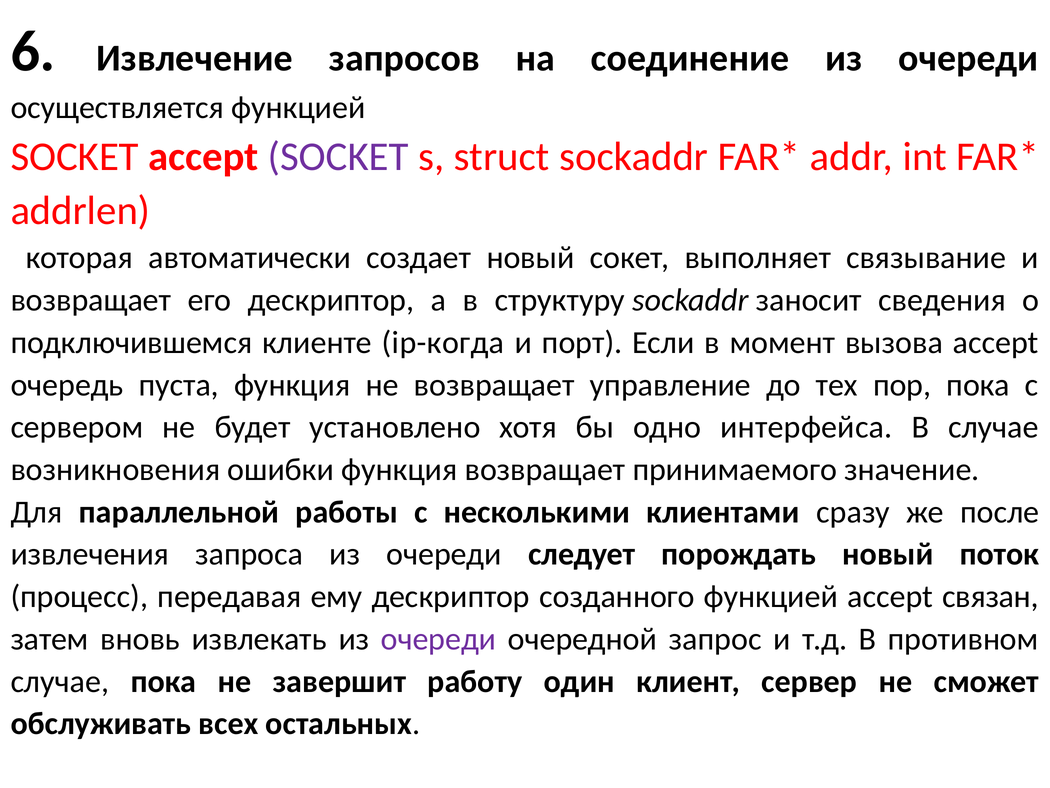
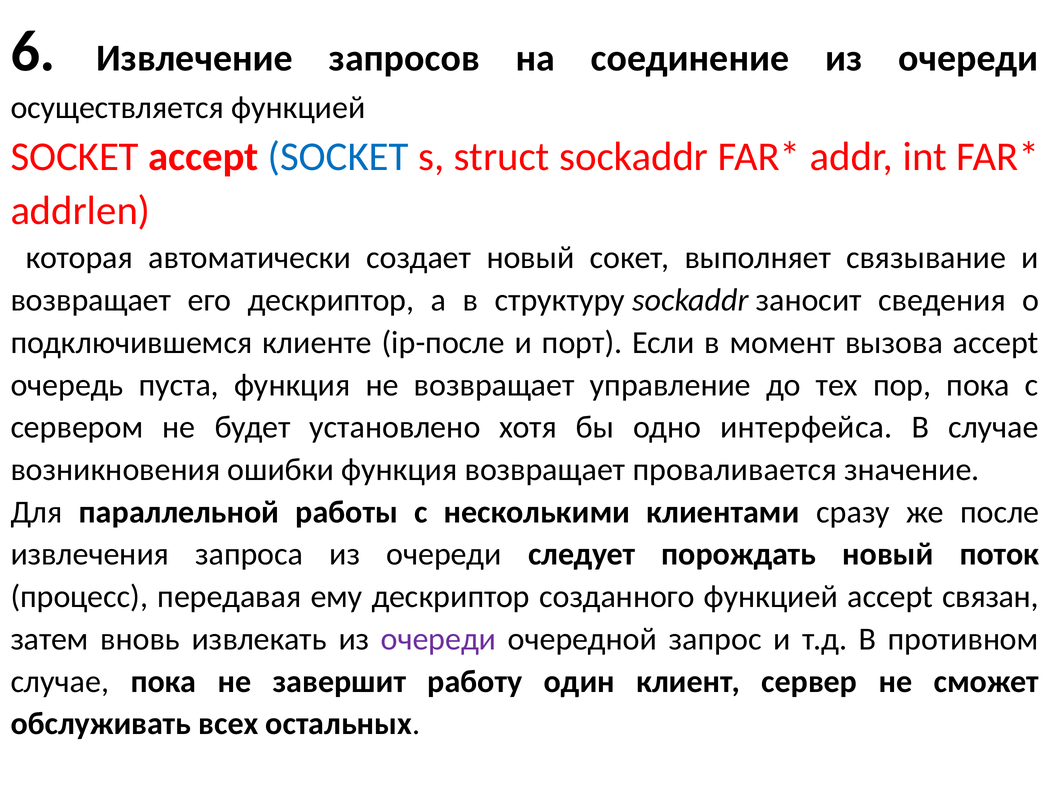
SOCKET colour: purple -> blue (338, 157)
ip-когда: ip-когда -> ip-после (443, 342)
принимаемого: принимаемого -> проваливается (735, 469)
